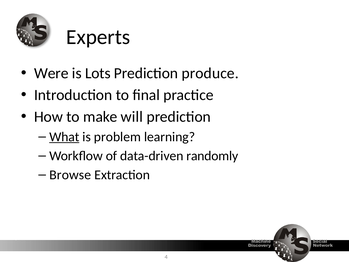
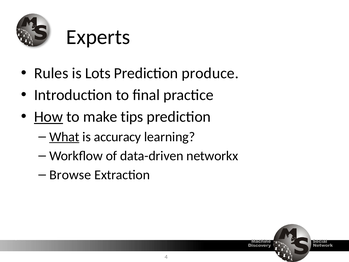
Were: Were -> Rules (51, 73)
How underline: none -> present (48, 117)
will: will -> tips (132, 117)
problem: problem -> accuracy (118, 137)
randomly: randomly -> networkx (212, 156)
